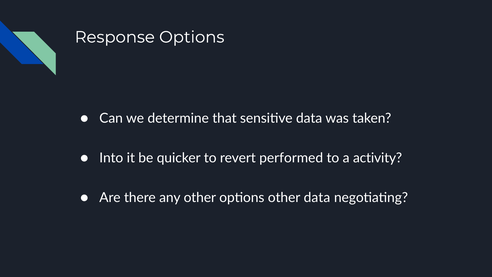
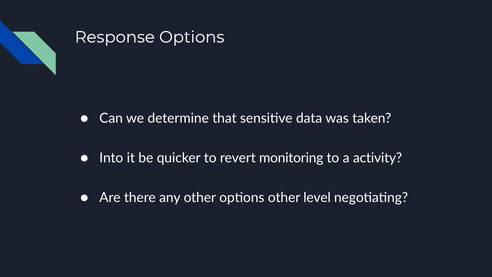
performed: performed -> monitoring (291, 158)
other data: data -> level (317, 198)
